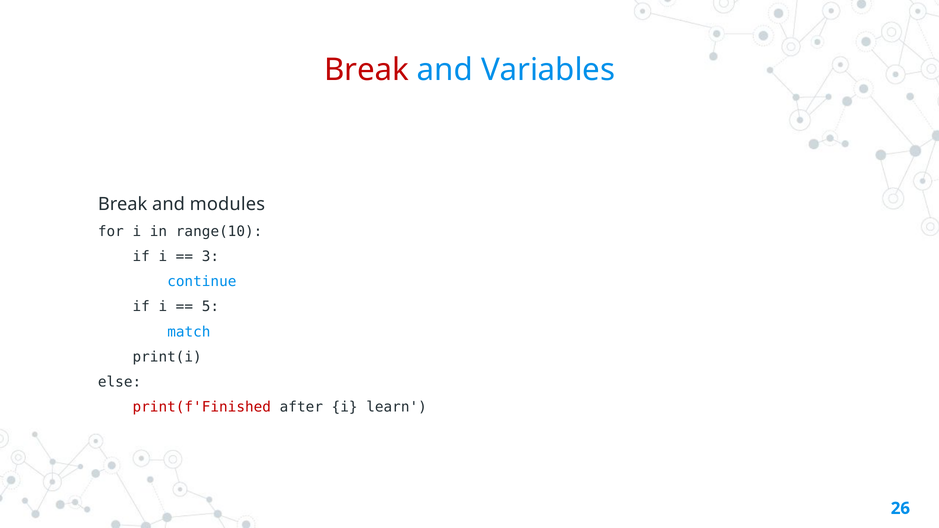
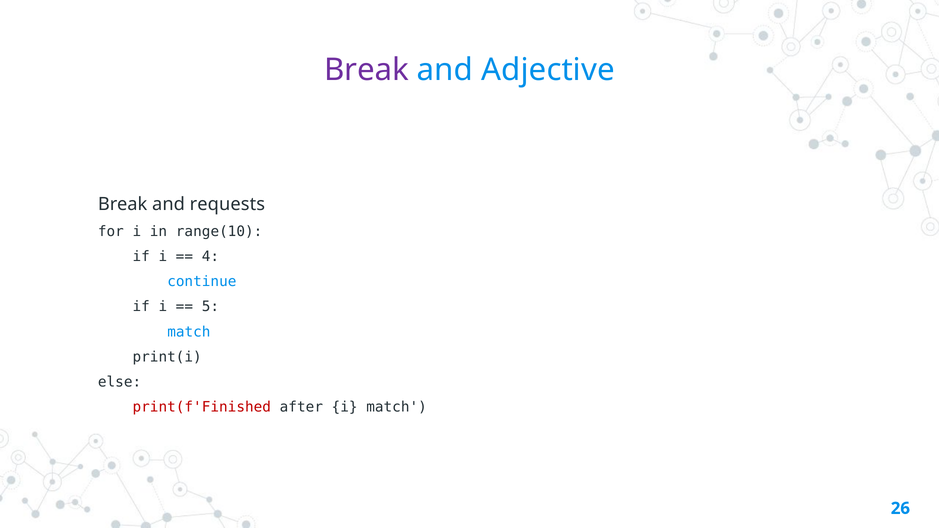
Break colour: red -> purple (367, 70)
Variables: Variables -> Adjective (548, 70)
modules: modules -> requests (227, 205)
3: 3 -> 4 (210, 257)
i learn: learn -> match (397, 407)
